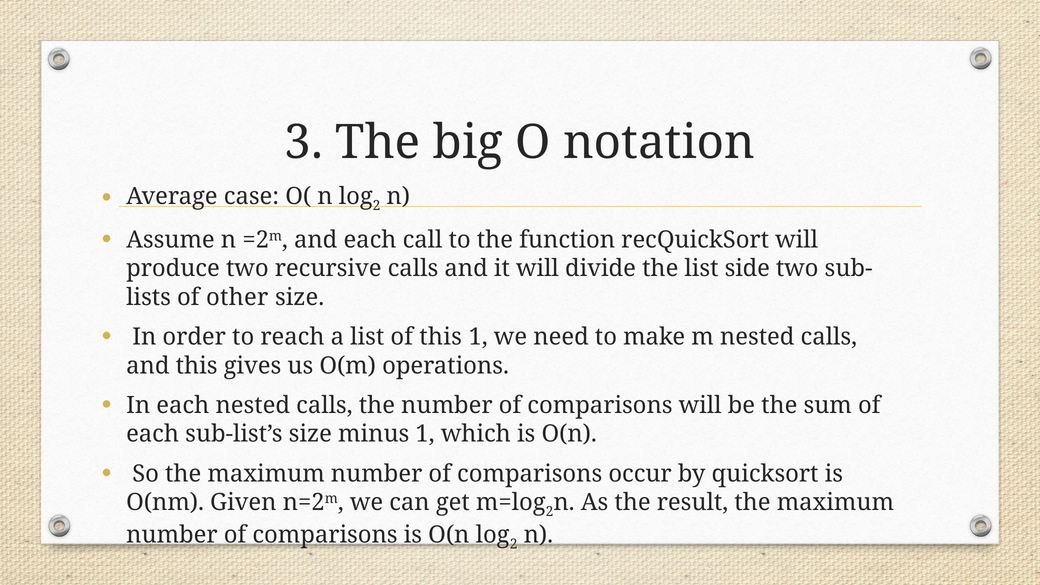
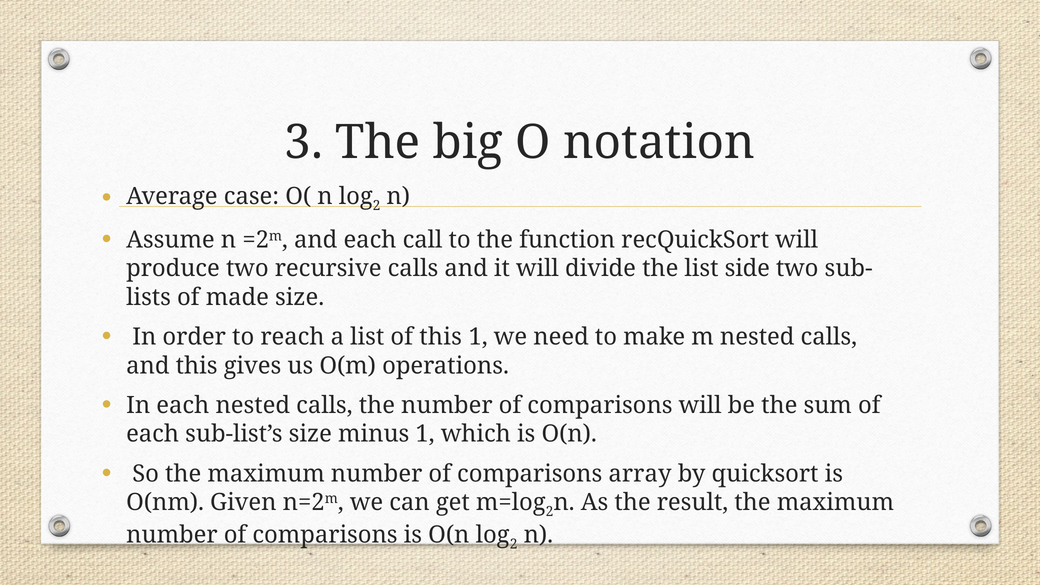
other: other -> made (237, 297)
occur: occur -> array (640, 474)
